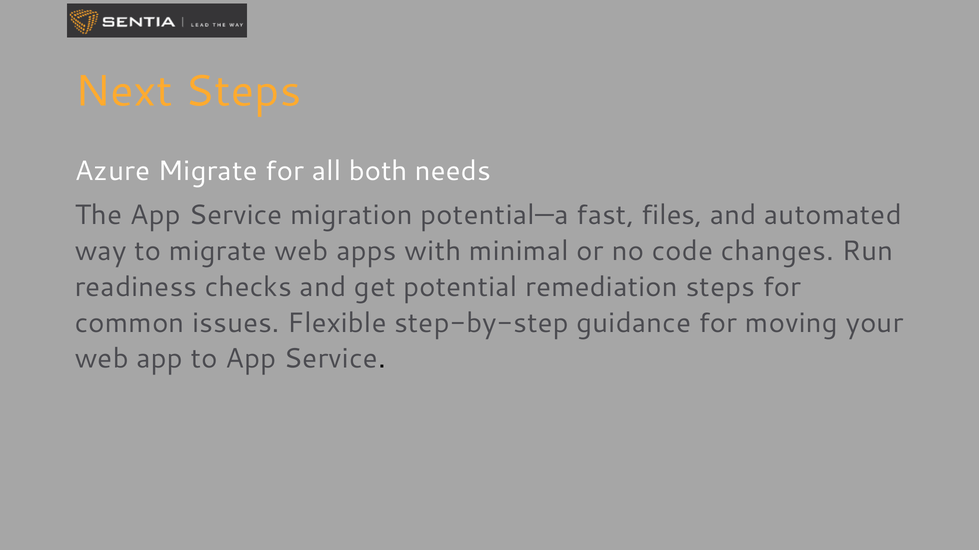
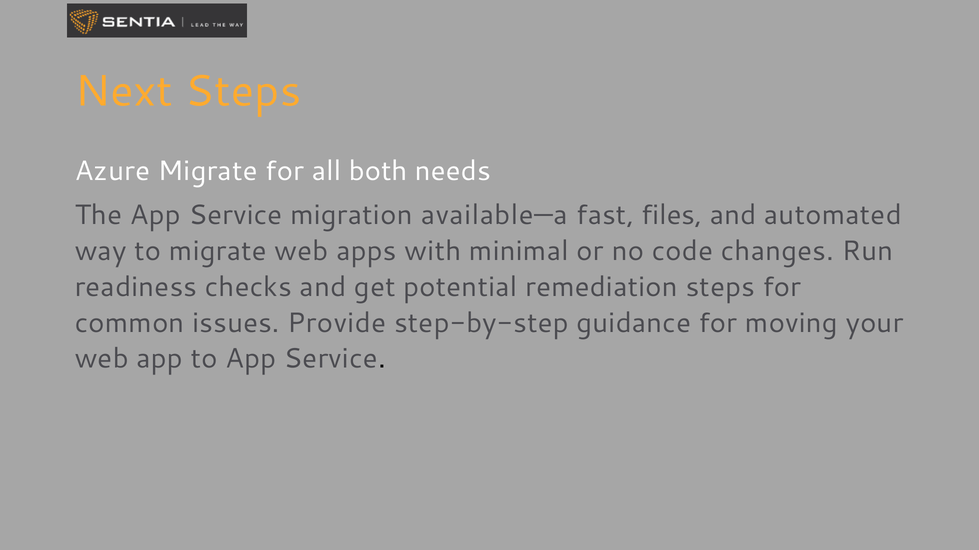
potential—a: potential—a -> available—a (494, 215)
Flexible: Flexible -> Provide (337, 323)
